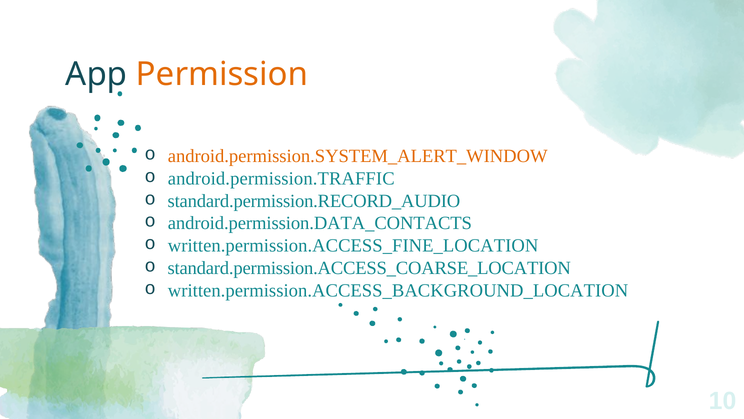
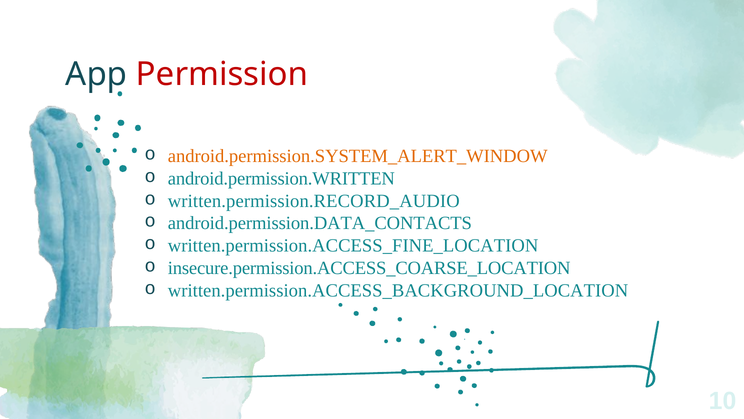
Permission colour: orange -> red (222, 74)
android.permission.TRAFFIC: android.permission.TRAFFIC -> android.permission.WRITTEN (281, 178)
standard.permission.RECORD_AUDIO: standard.permission.RECORD_AUDIO -> written.permission.RECORD_AUDIO (314, 201)
standard.permission.ACCESS_COARSE_LOCATION: standard.permission.ACCESS_COARSE_LOCATION -> insecure.permission.ACCESS_COARSE_LOCATION (369, 268)
